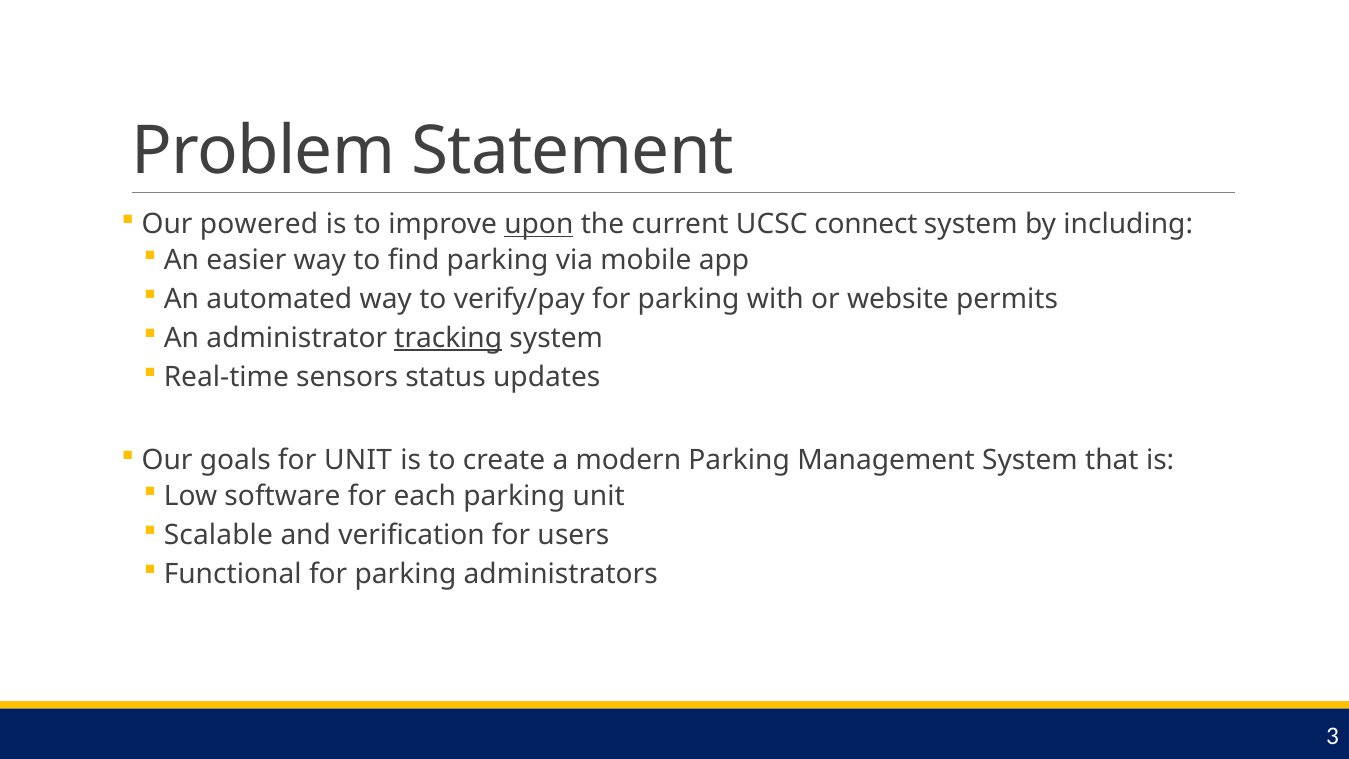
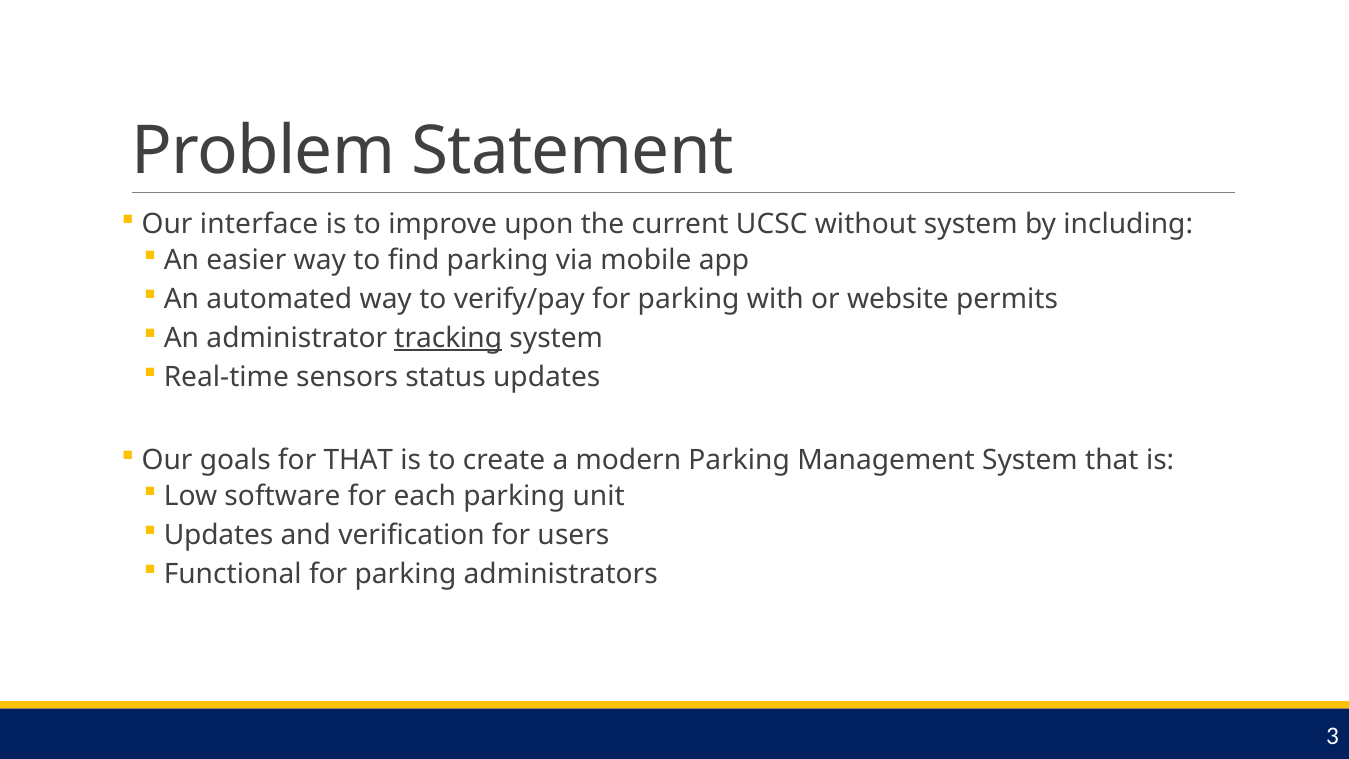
powered: powered -> interface (259, 224)
upon underline: present -> none (539, 224)
connect: connect -> without (866, 224)
for UNIT: UNIT -> THAT (358, 460)
Scalable: Scalable -> Updates (219, 535)
